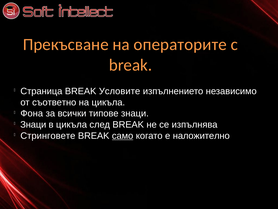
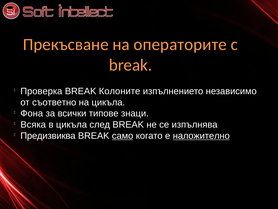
Страница: Страница -> Проверка (41, 91)
Условите: Условите -> Колоните (120, 91)
Знаци: Знаци -> Всяка (33, 124)
Стринговете: Стринговете -> Предизвиква (48, 135)
наложително underline: none -> present (201, 135)
